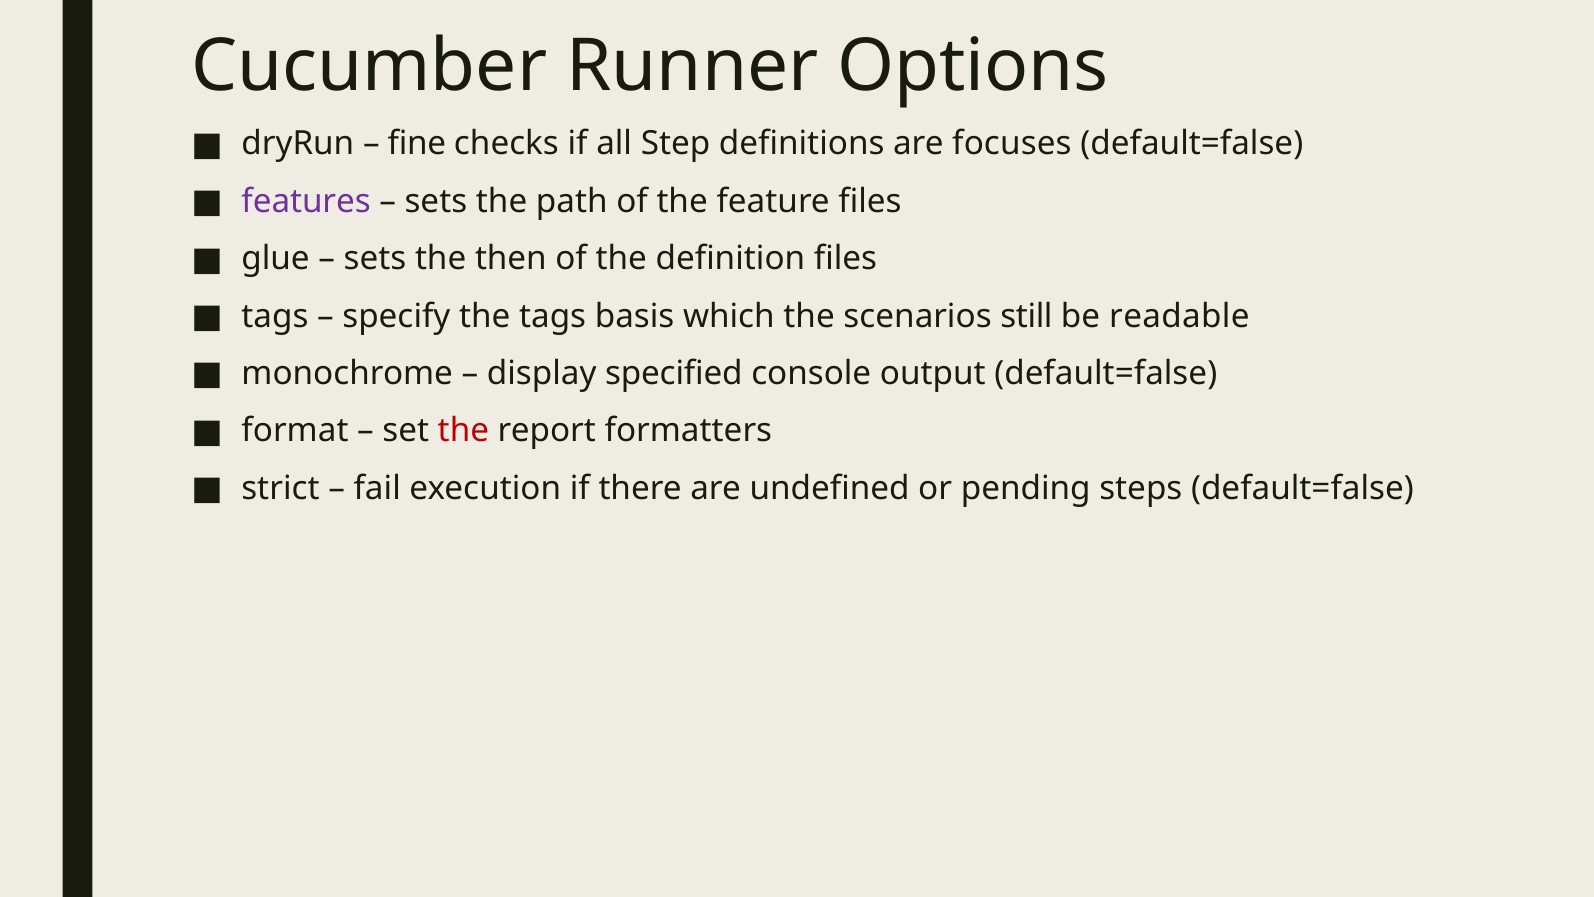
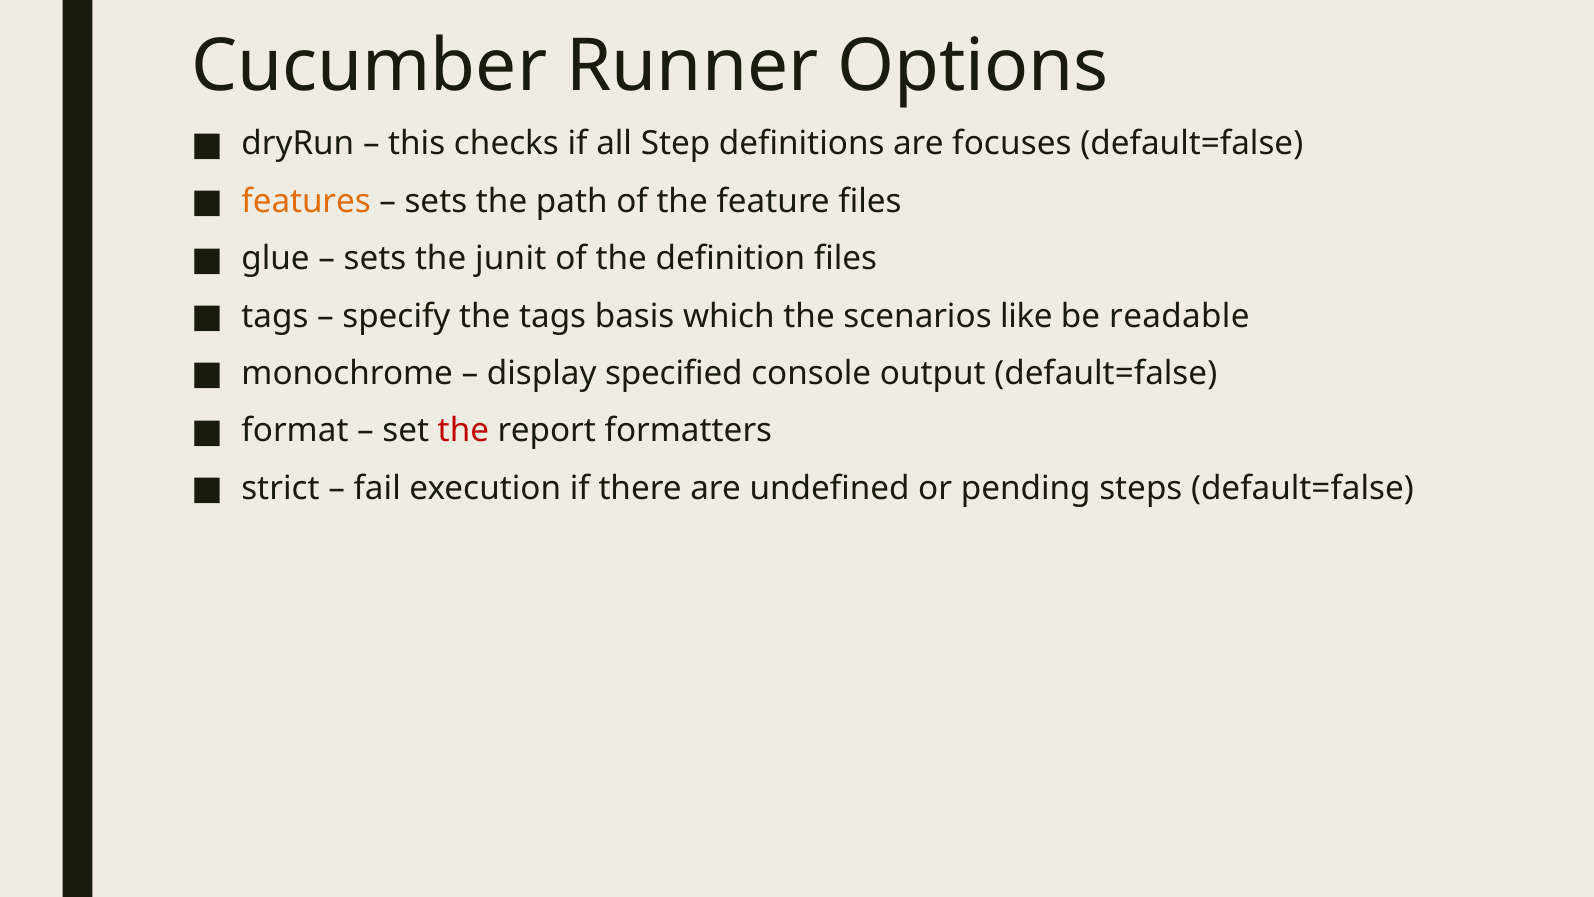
fine: fine -> this (417, 144)
features colour: purple -> orange (306, 201)
then: then -> junit (511, 259)
still: still -> like (1026, 316)
